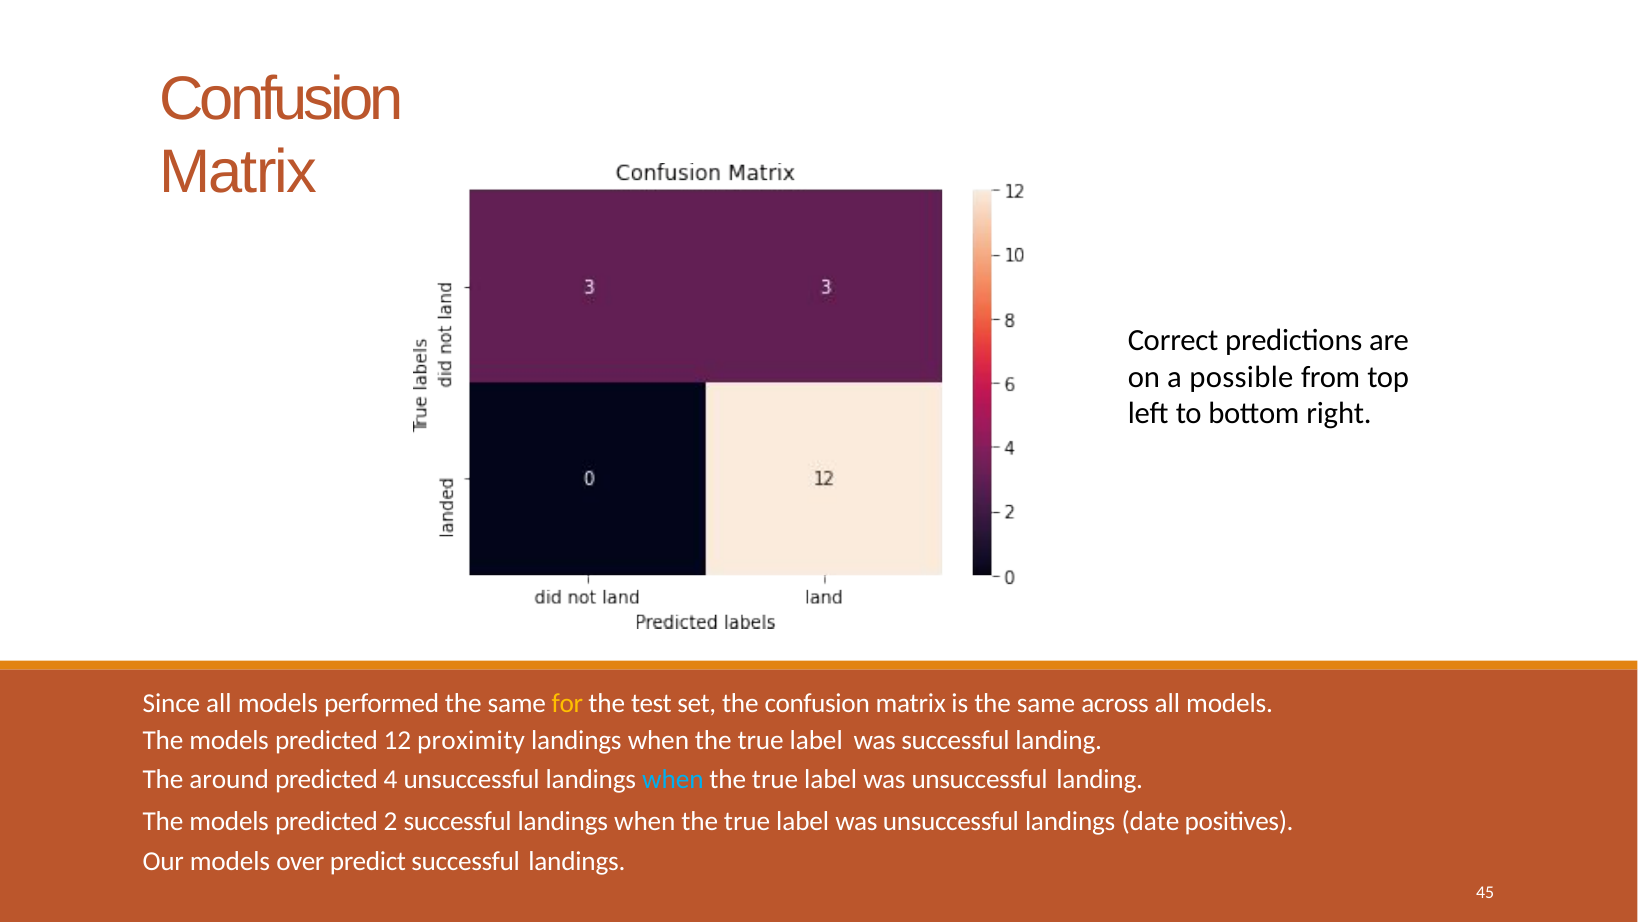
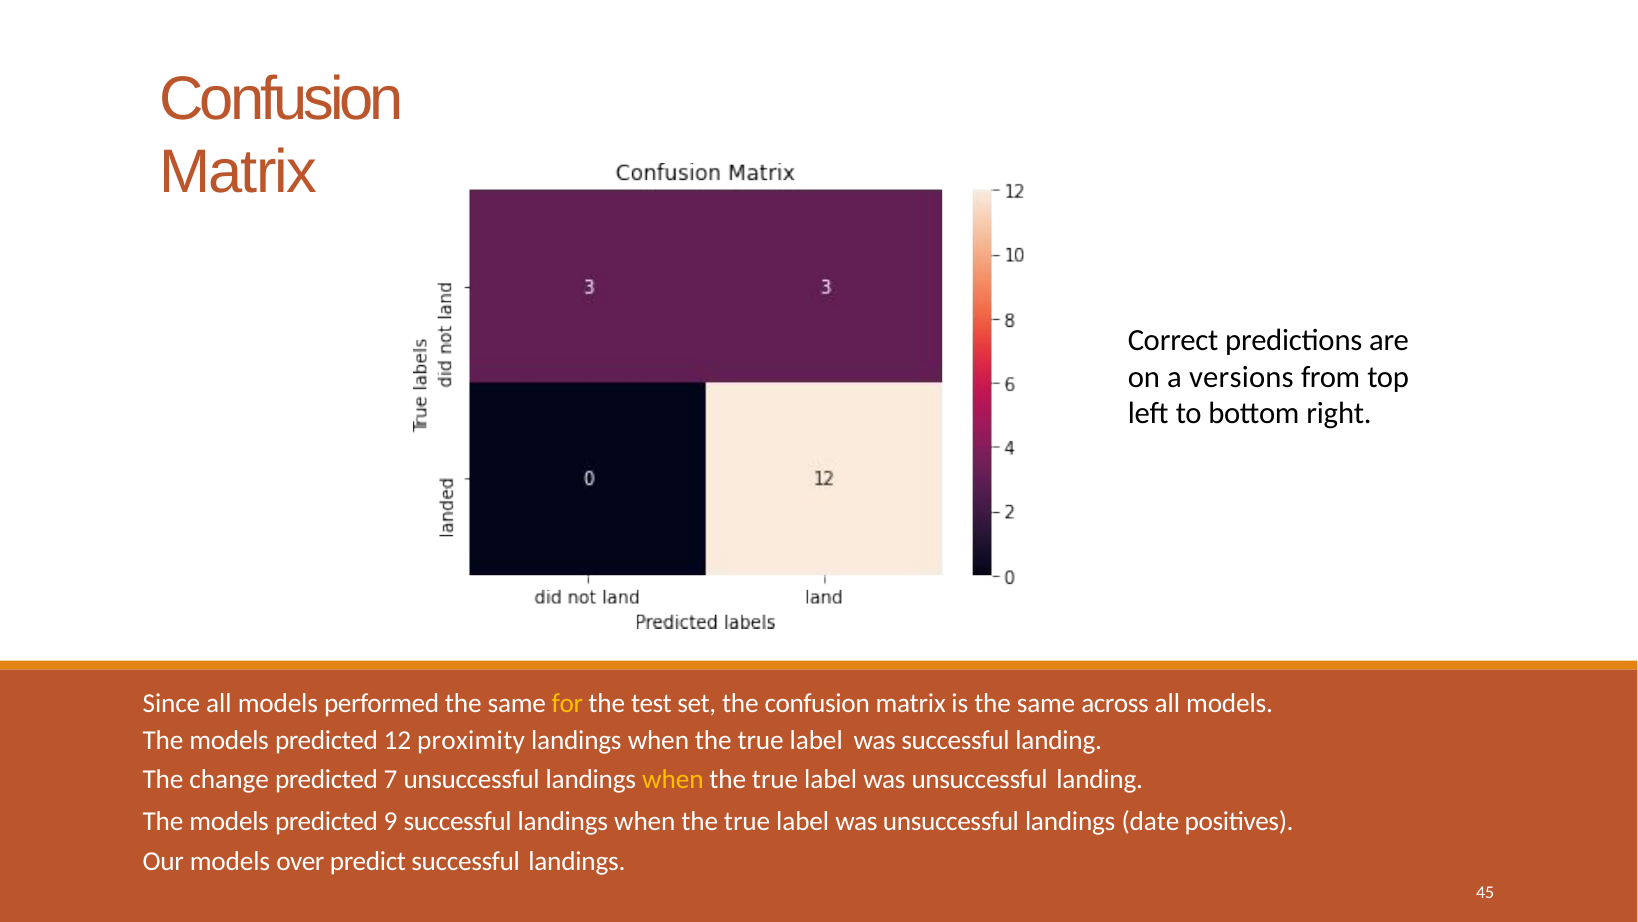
possible: possible -> versions (1241, 377)
around: around -> change (229, 779)
4: 4 -> 7 (391, 779)
when colour: light blue -> yellow (673, 779)
2: 2 -> 9 (391, 821)
